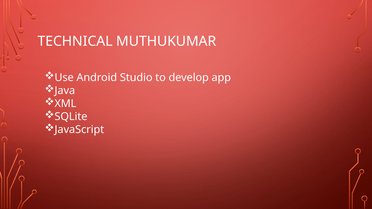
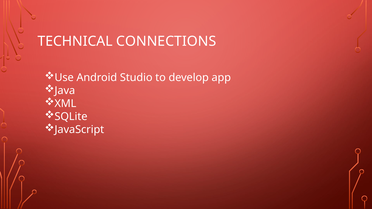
MUTHUKUMAR: MUTHUKUMAR -> CONNECTIONS (166, 41)
